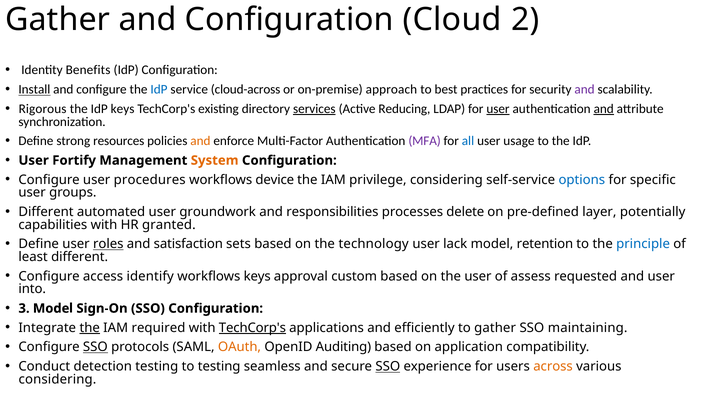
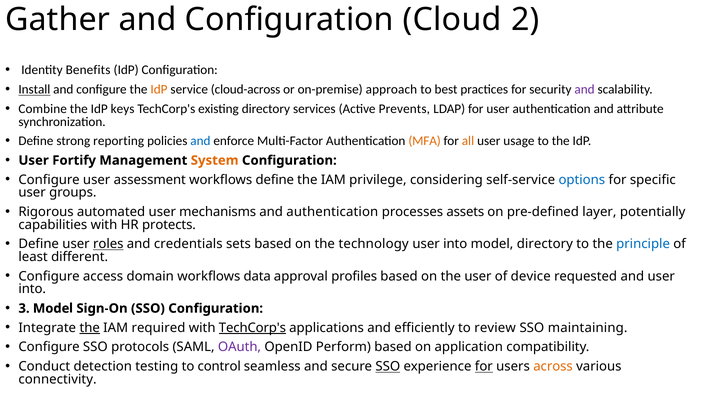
IdP colour: blue -> orange (159, 90)
Rigorous: Rigorous -> Combine (43, 109)
services underline: present -> none (314, 109)
Reducing: Reducing -> Prevents (404, 109)
user underline: present -> none (498, 109)
and underline: present -> none (604, 109)
resources: resources -> reporting (119, 141)
and colour: orange -> blue (200, 141)
MFA colour: purple -> orange (425, 141)
all colour: blue -> orange (468, 141)
procedures: procedures -> assessment (150, 180)
workflows device: device -> define (275, 180)
Different: Different -> Rigorous (46, 212)
groundwork: groundwork -> mechanisms (218, 212)
and responsibilities: responsibilities -> authentication (332, 212)
delete: delete -> assets (465, 212)
granted: granted -> protects (169, 225)
satisfaction: satisfaction -> credentials (188, 244)
lack: lack -> into (455, 244)
model retention: retention -> directory (545, 244)
identify: identify -> domain (150, 277)
workflows keys: keys -> data (257, 277)
custom: custom -> profiles (354, 277)
assess: assess -> device (531, 277)
to gather: gather -> review (495, 328)
SSO underline: present -> none (95, 348)
OAuth colour: orange -> purple (239, 348)
Auditing: Auditing -> Perform (343, 348)
to testing: testing -> control (219, 367)
for underline: none -> present (484, 367)
considering: considering -> connectivity (58, 380)
